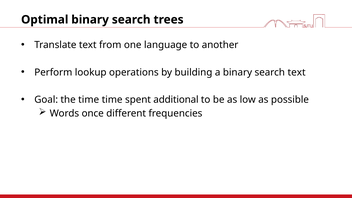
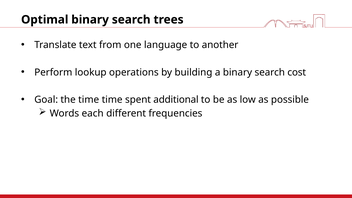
search text: text -> cost (297, 72)
once: once -> each (93, 113)
